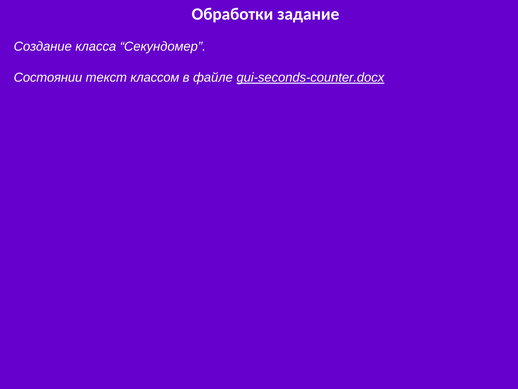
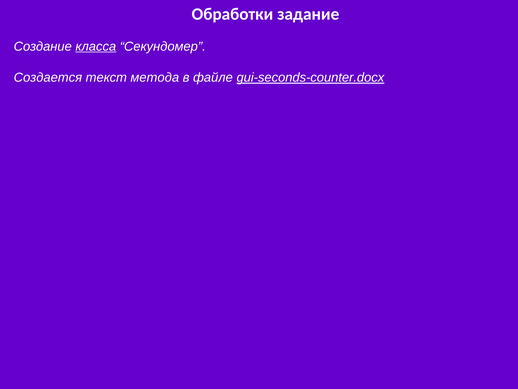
класса underline: none -> present (96, 46)
Состоянии: Состоянии -> Создается (48, 77)
классом: классом -> метода (155, 77)
